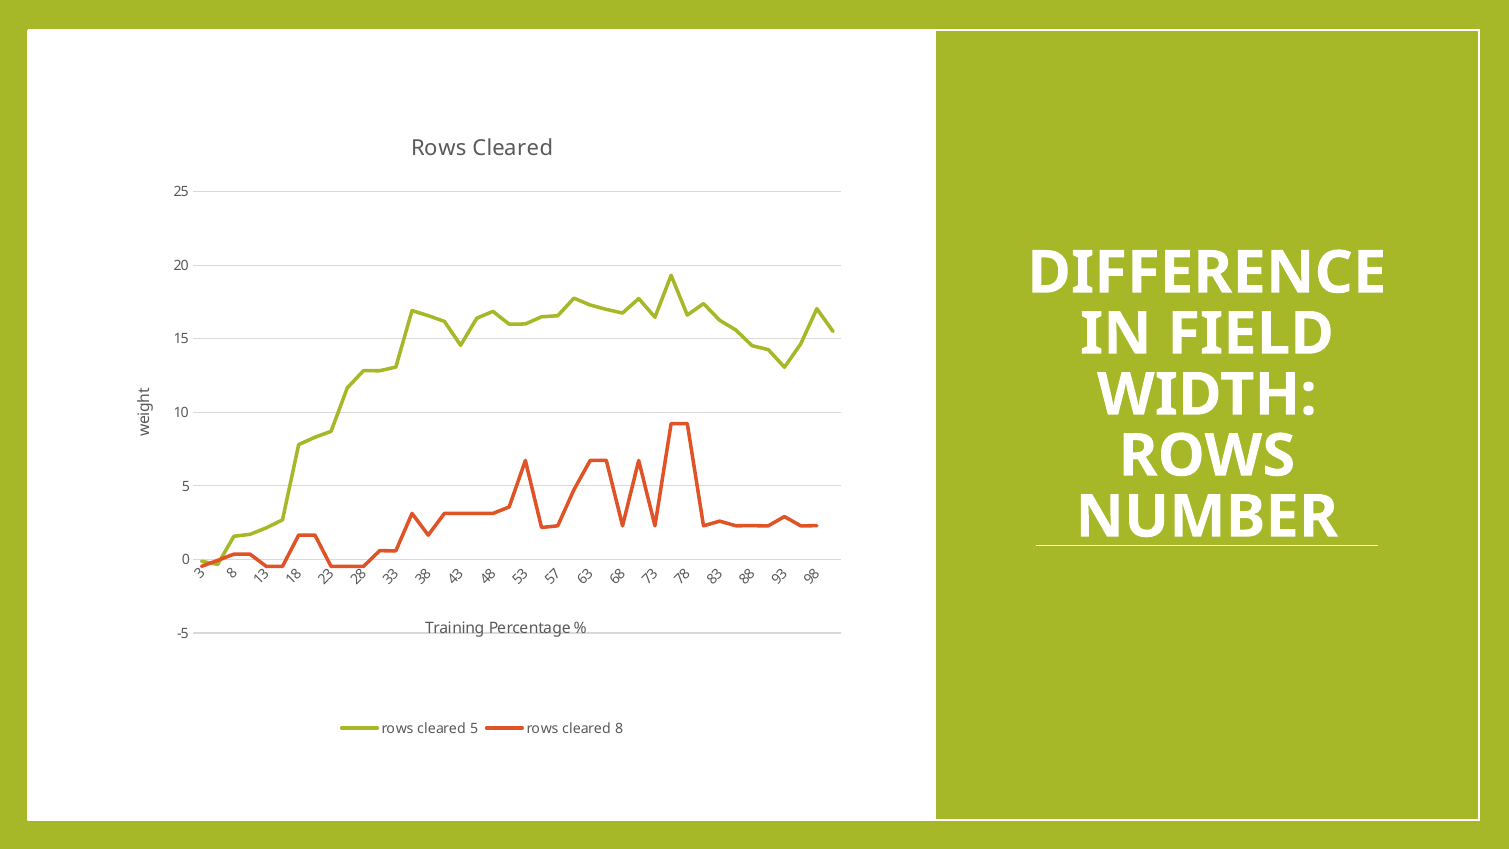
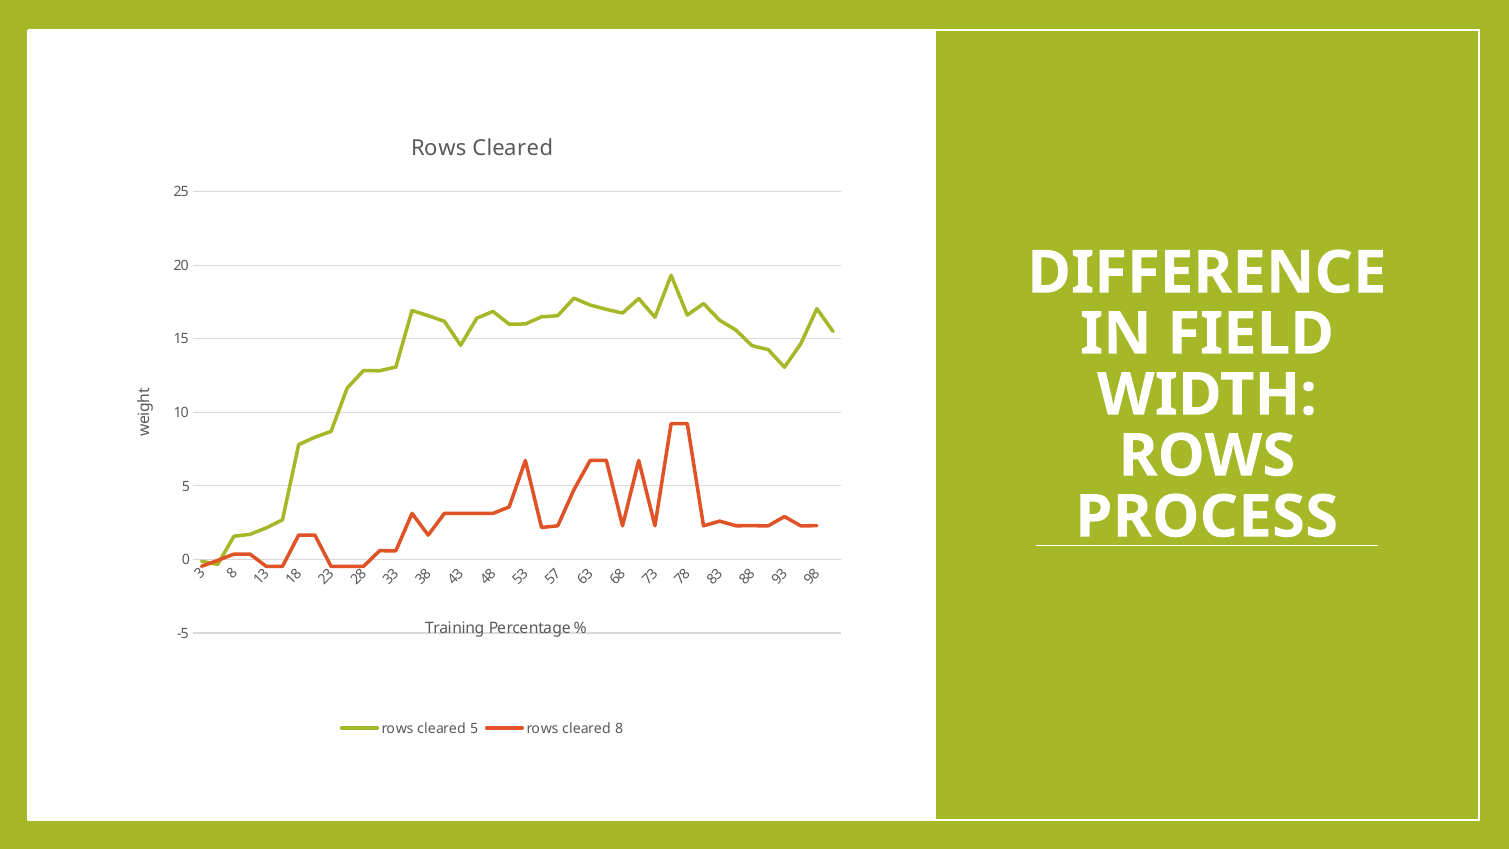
NUMBER: NUMBER -> PROCESS (1207, 517)
